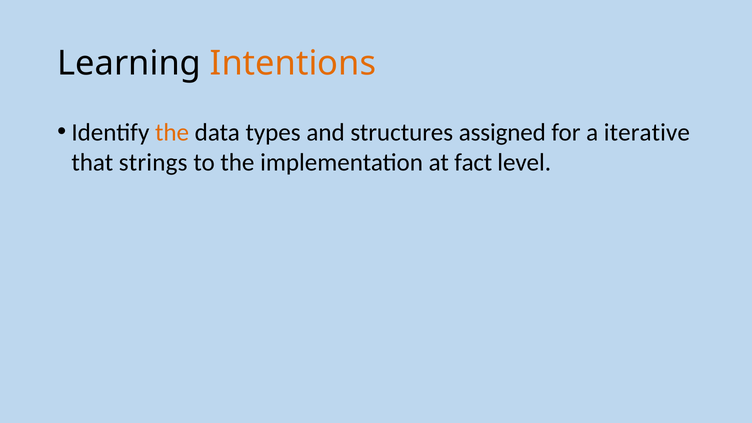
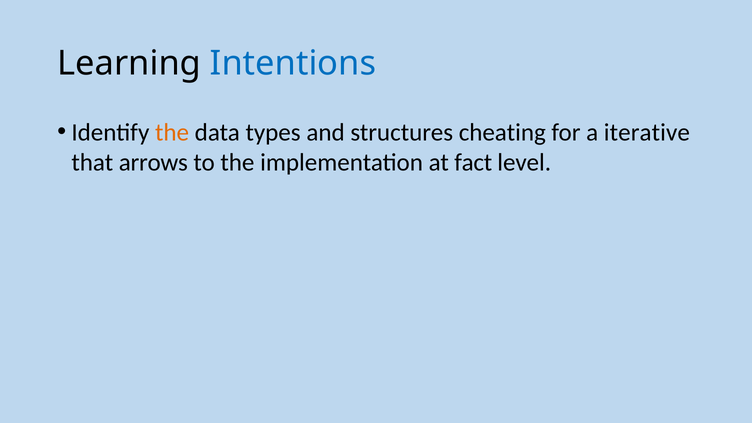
Intentions colour: orange -> blue (293, 63)
assigned: assigned -> cheating (502, 132)
strings: strings -> arrows (153, 162)
